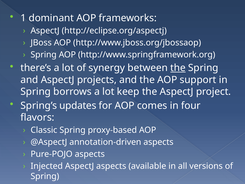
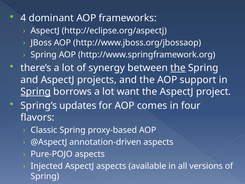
1: 1 -> 4 (23, 18)
Spring underline: none -> present (36, 92)
keep: keep -> want (128, 92)
